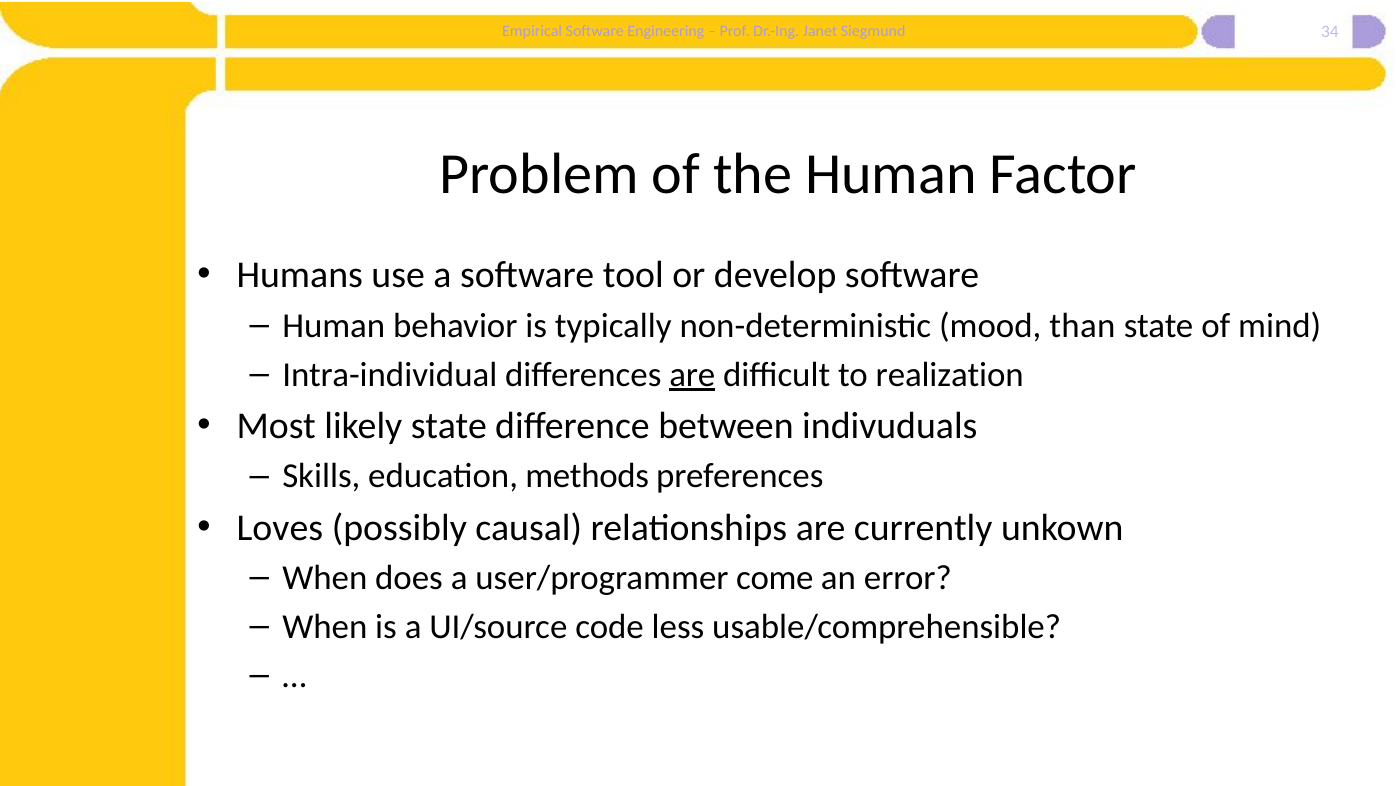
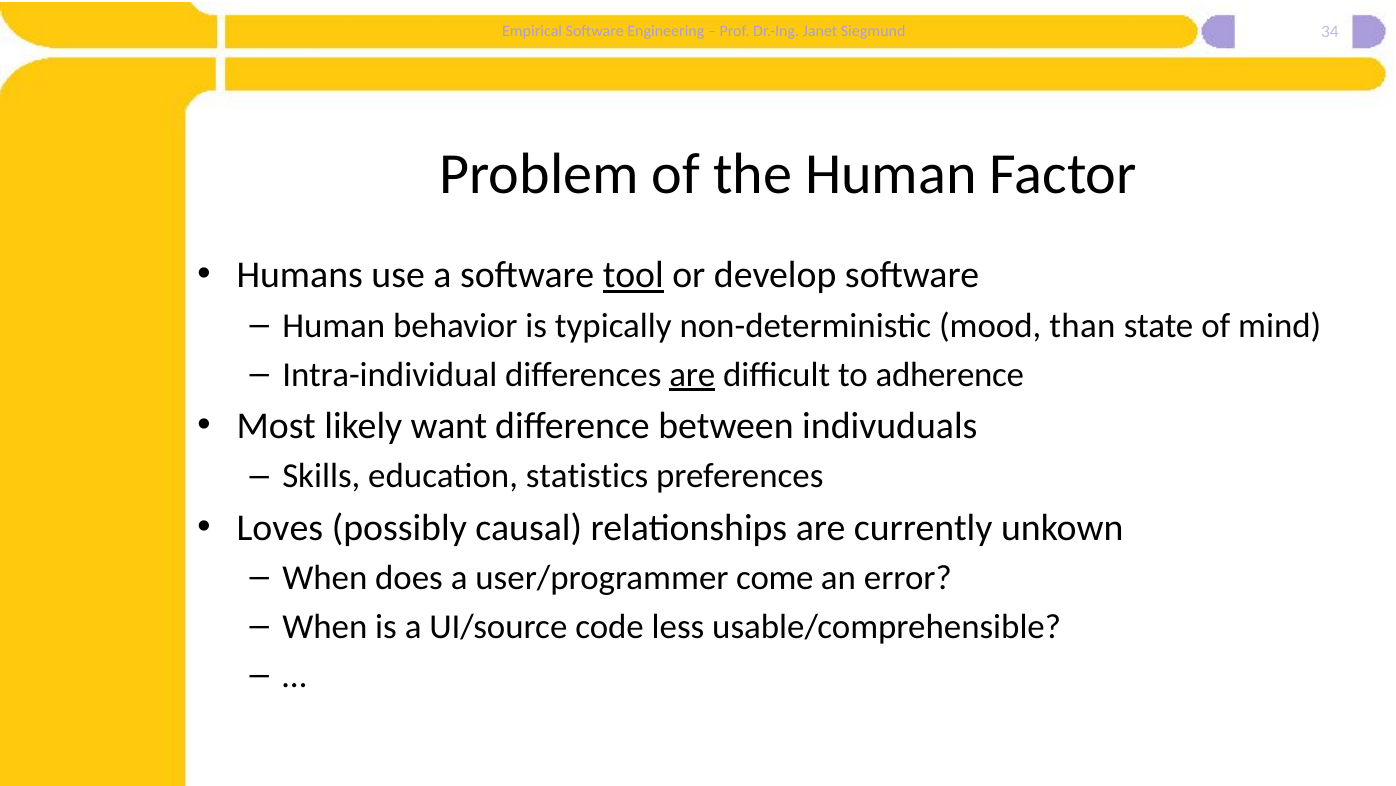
tool underline: none -> present (633, 275)
realization: realization -> adherence (950, 374)
likely state: state -> want (449, 426)
methods: methods -> statistics (587, 476)
